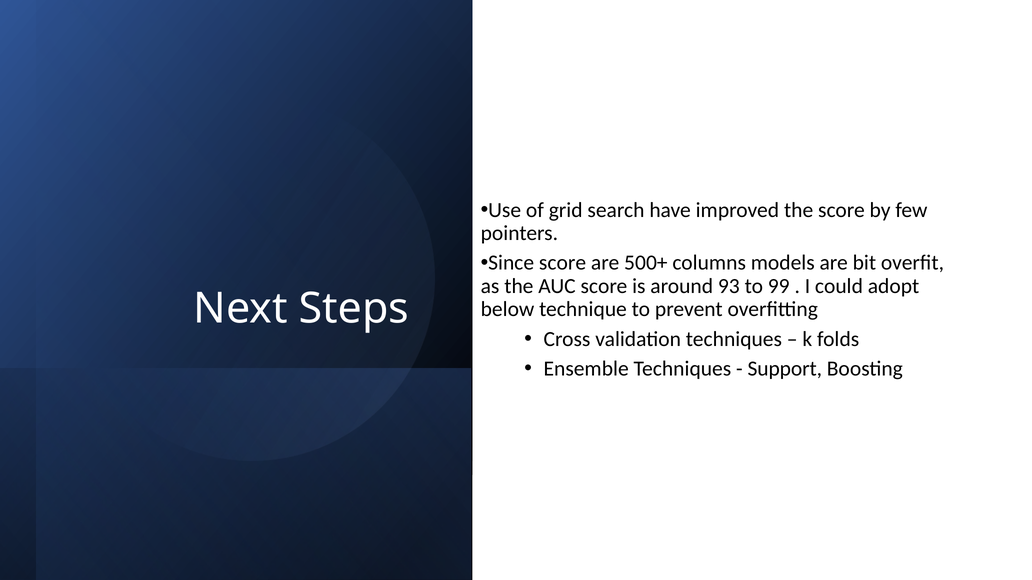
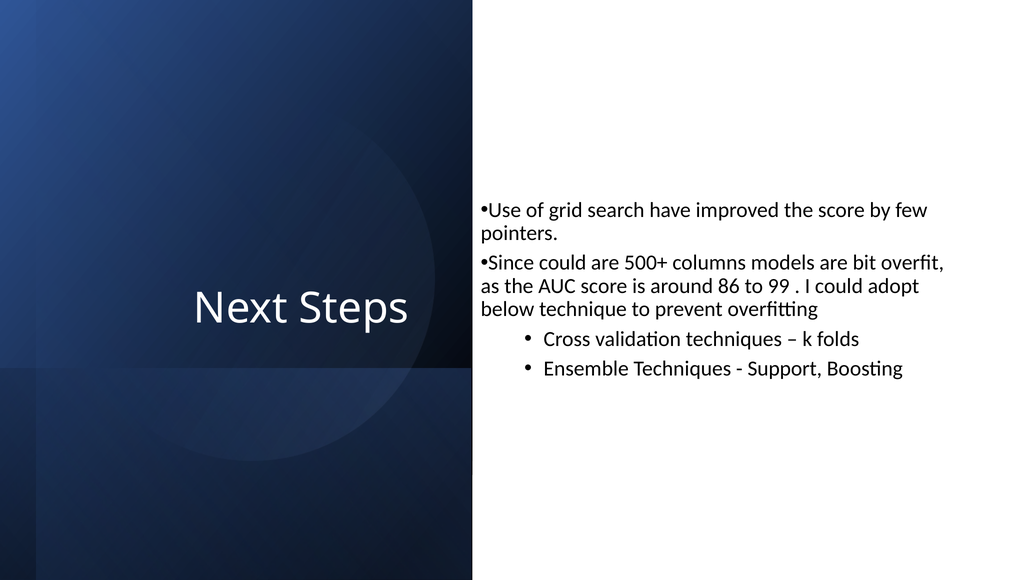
Since score: score -> could (563, 263)
93: 93 -> 86 (729, 286)
